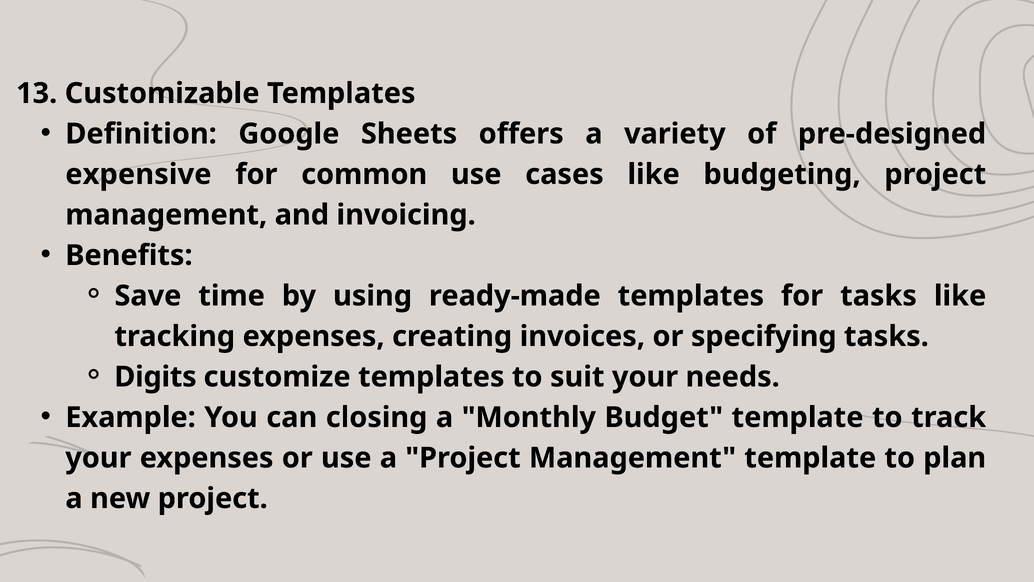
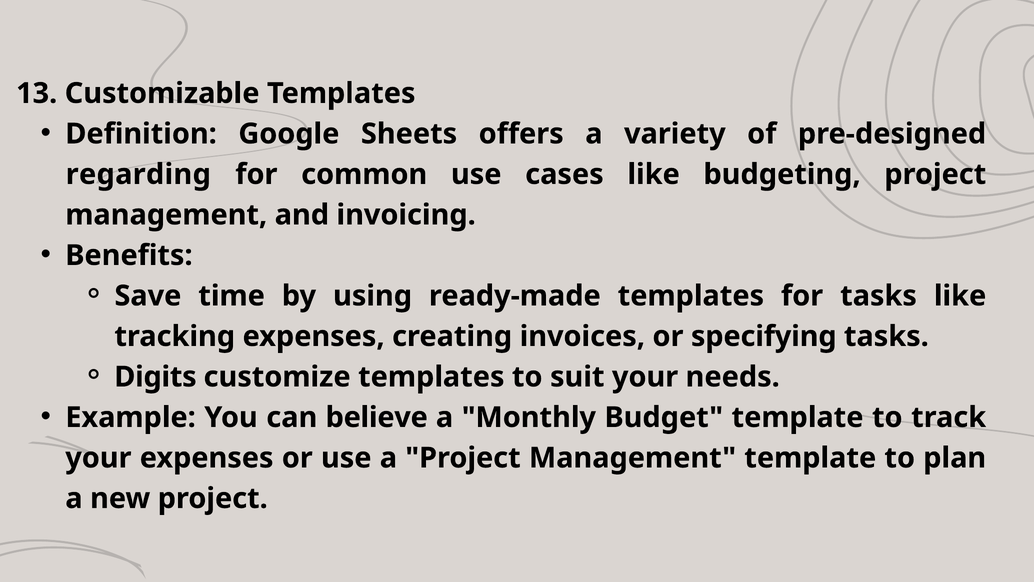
expensive: expensive -> regarding (138, 174)
closing: closing -> believe (377, 417)
